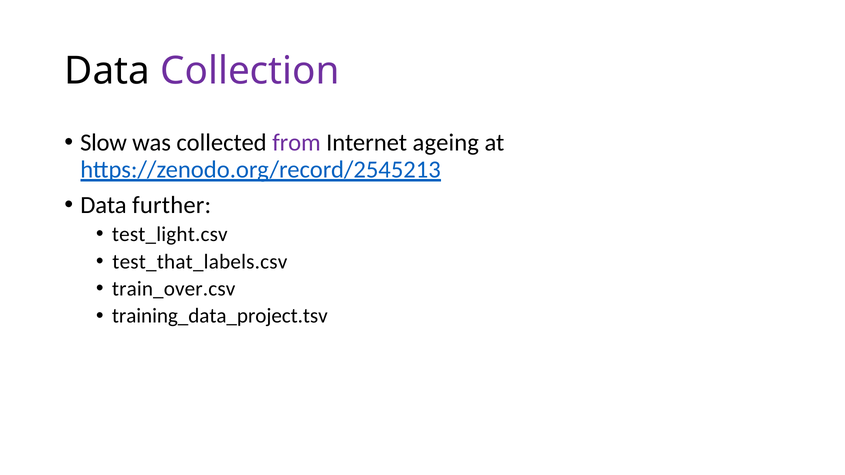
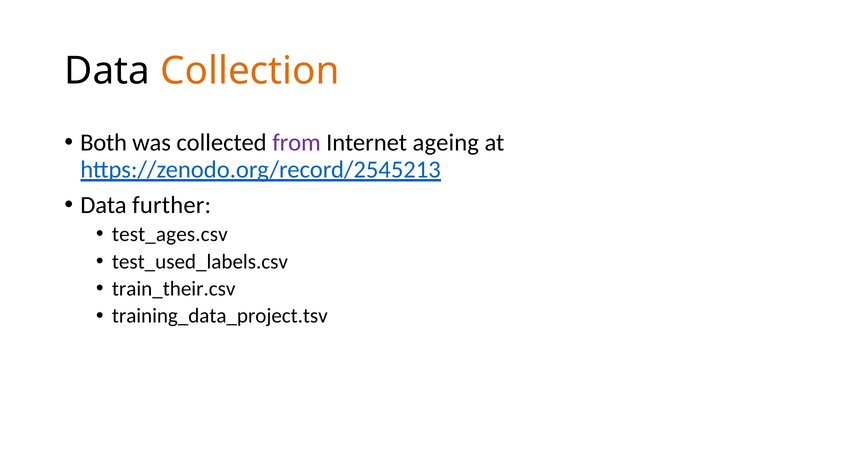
Collection colour: purple -> orange (250, 71)
Slow: Slow -> Both (104, 143)
test_light.csv: test_light.csv -> test_ages.csv (170, 235)
test_that_labels.csv: test_that_labels.csv -> test_used_labels.csv (200, 262)
train_over.csv: train_over.csv -> train_their.csv (174, 289)
